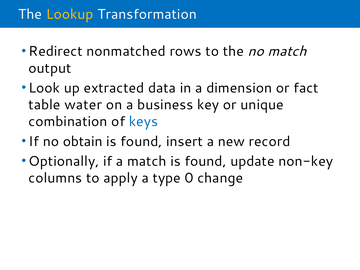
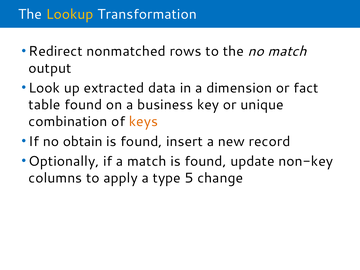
table water: water -> found (83, 105)
keys colour: blue -> orange (143, 122)
0: 0 -> 5 (189, 178)
